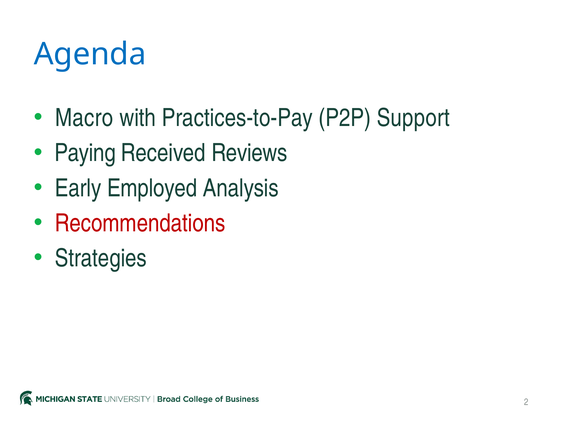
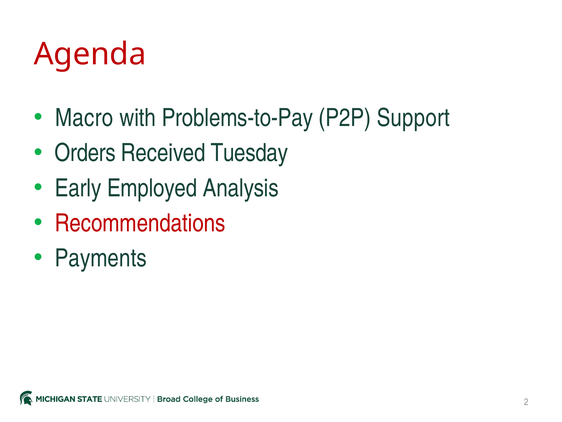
Agenda colour: blue -> red (90, 54)
Practices-to-Pay: Practices-to-Pay -> Problems-to-Pay (237, 118)
Paying: Paying -> Orders (85, 153)
Reviews: Reviews -> Tuesday (249, 153)
Strategies: Strategies -> Payments (101, 258)
